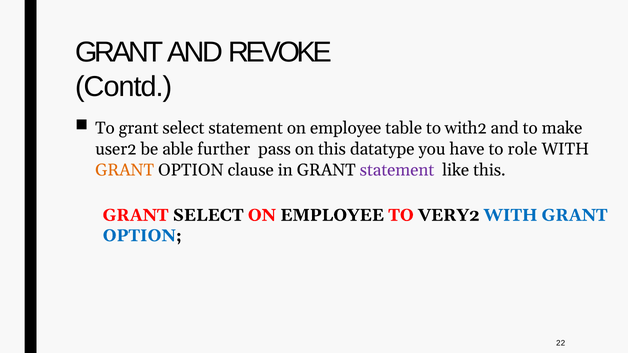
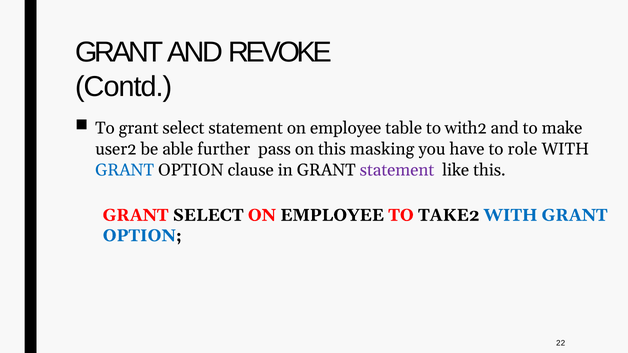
datatype: datatype -> masking (382, 149)
GRANT colour: orange -> blue (125, 171)
VERY2: VERY2 -> TAKE2 (449, 215)
